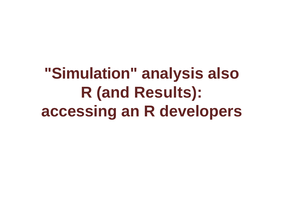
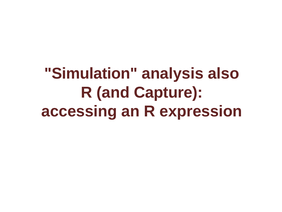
Results: Results -> Capture (168, 92)
developers: developers -> expression (201, 111)
